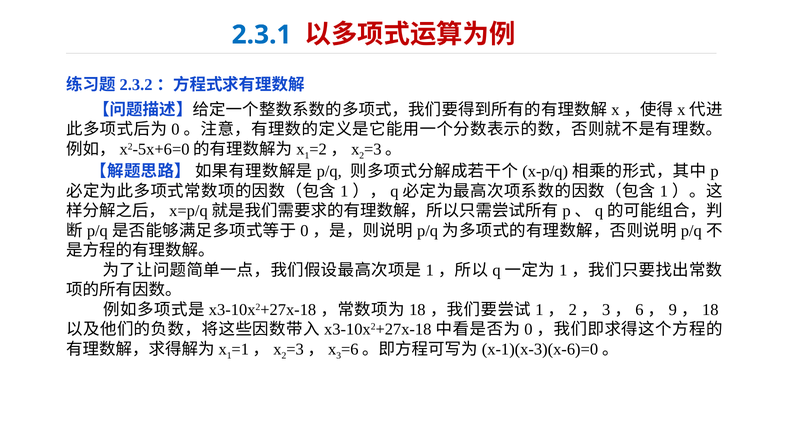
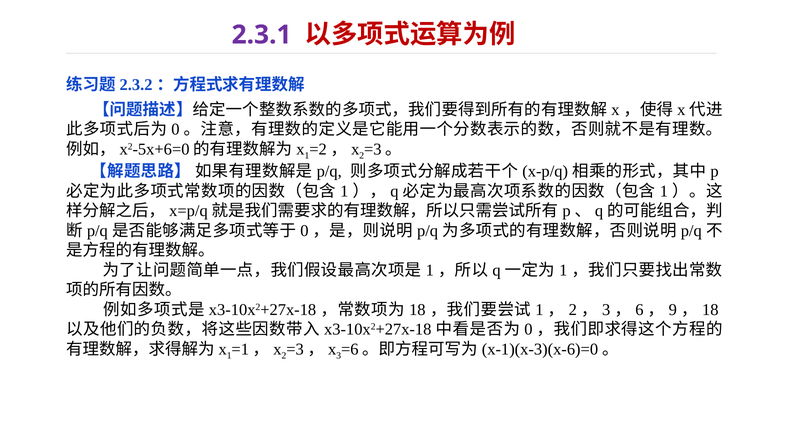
2.3.1 colour: blue -> purple (262, 35)
